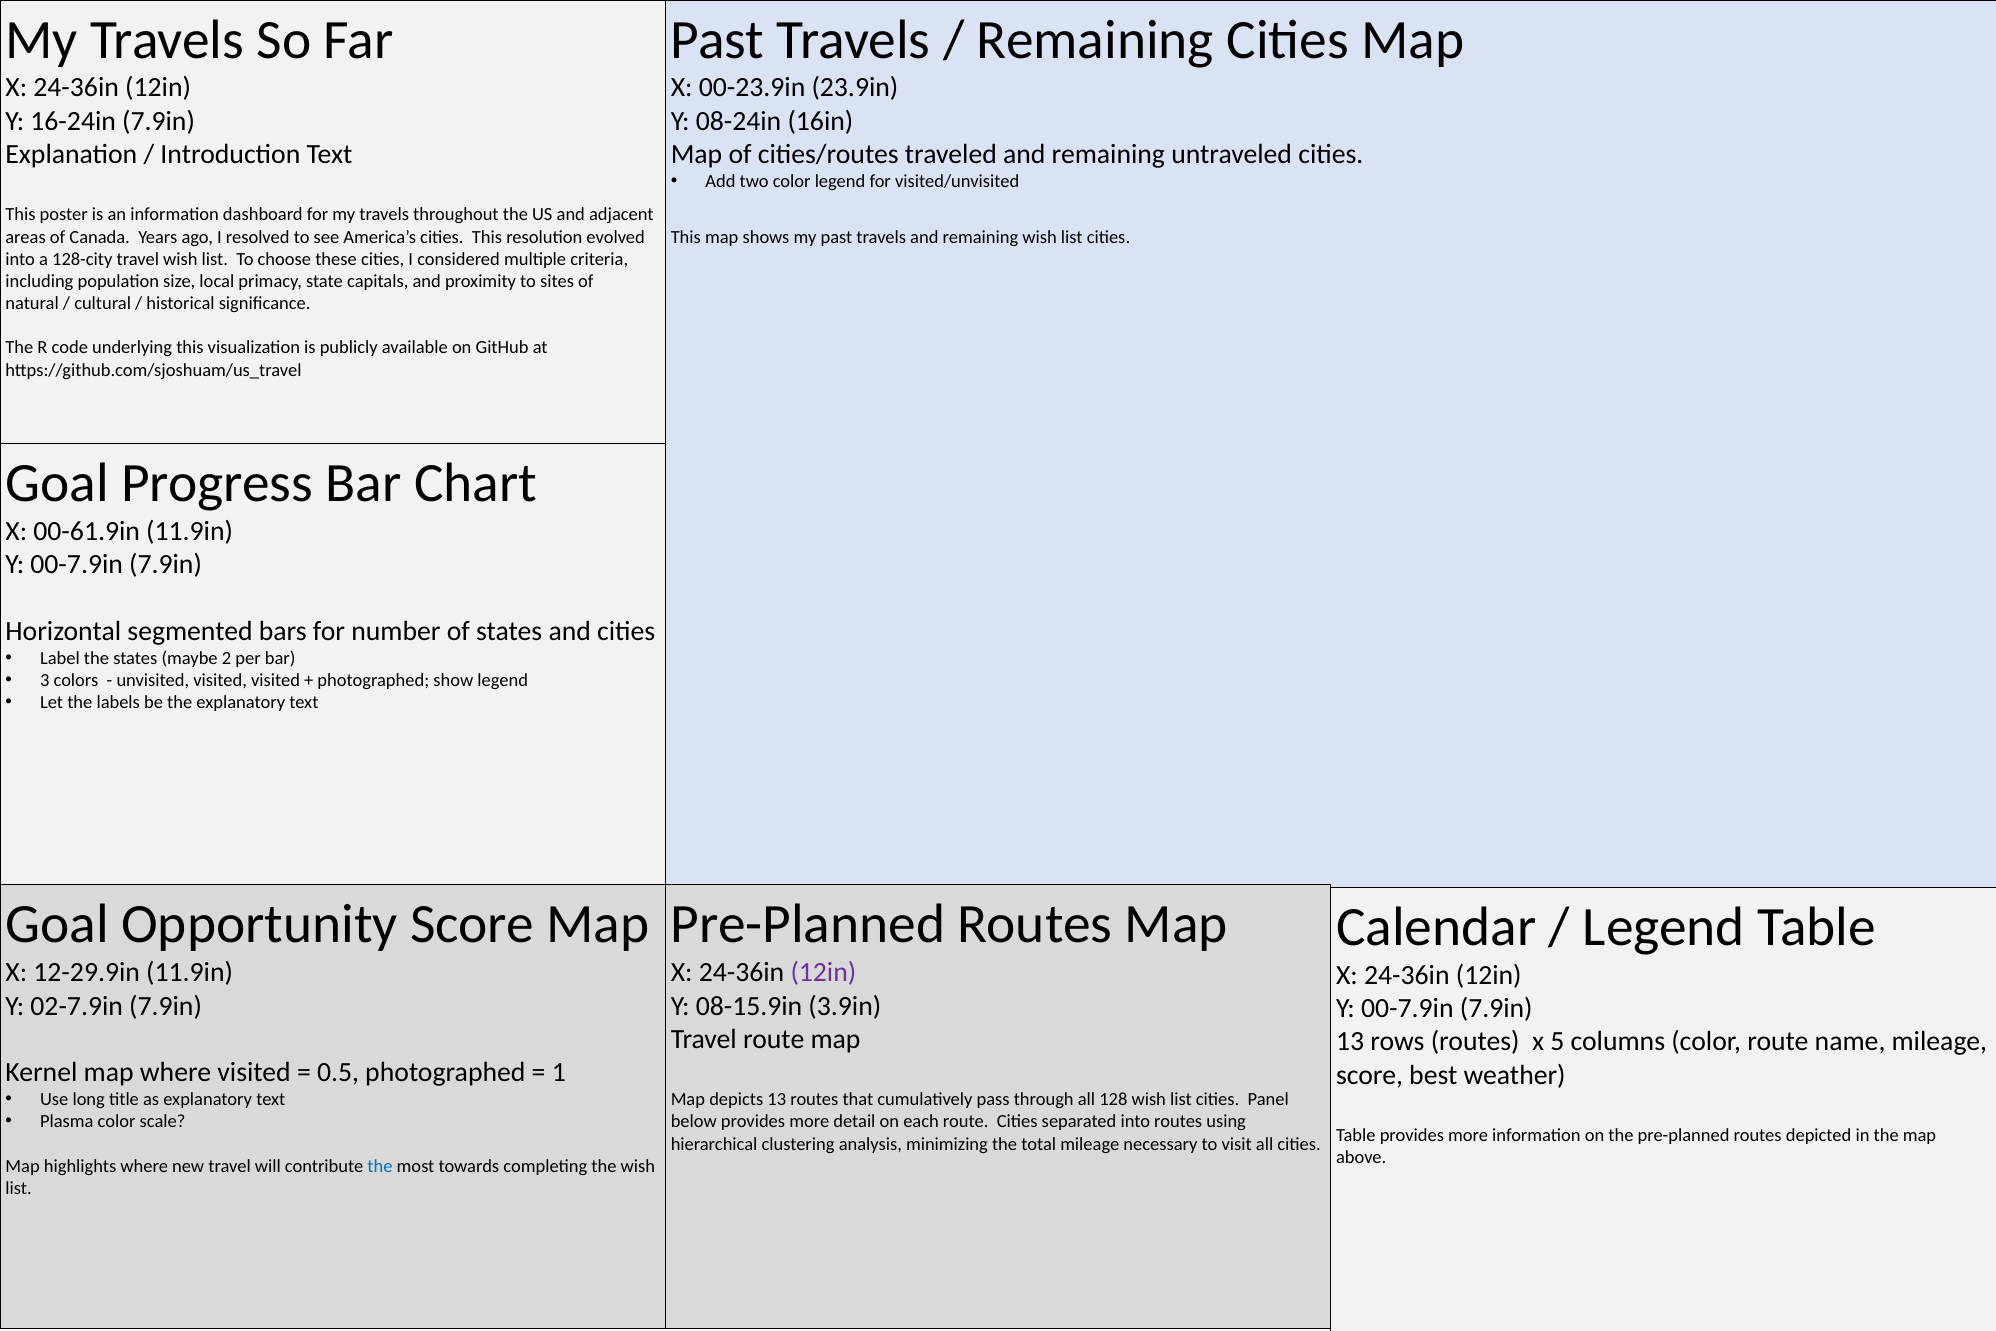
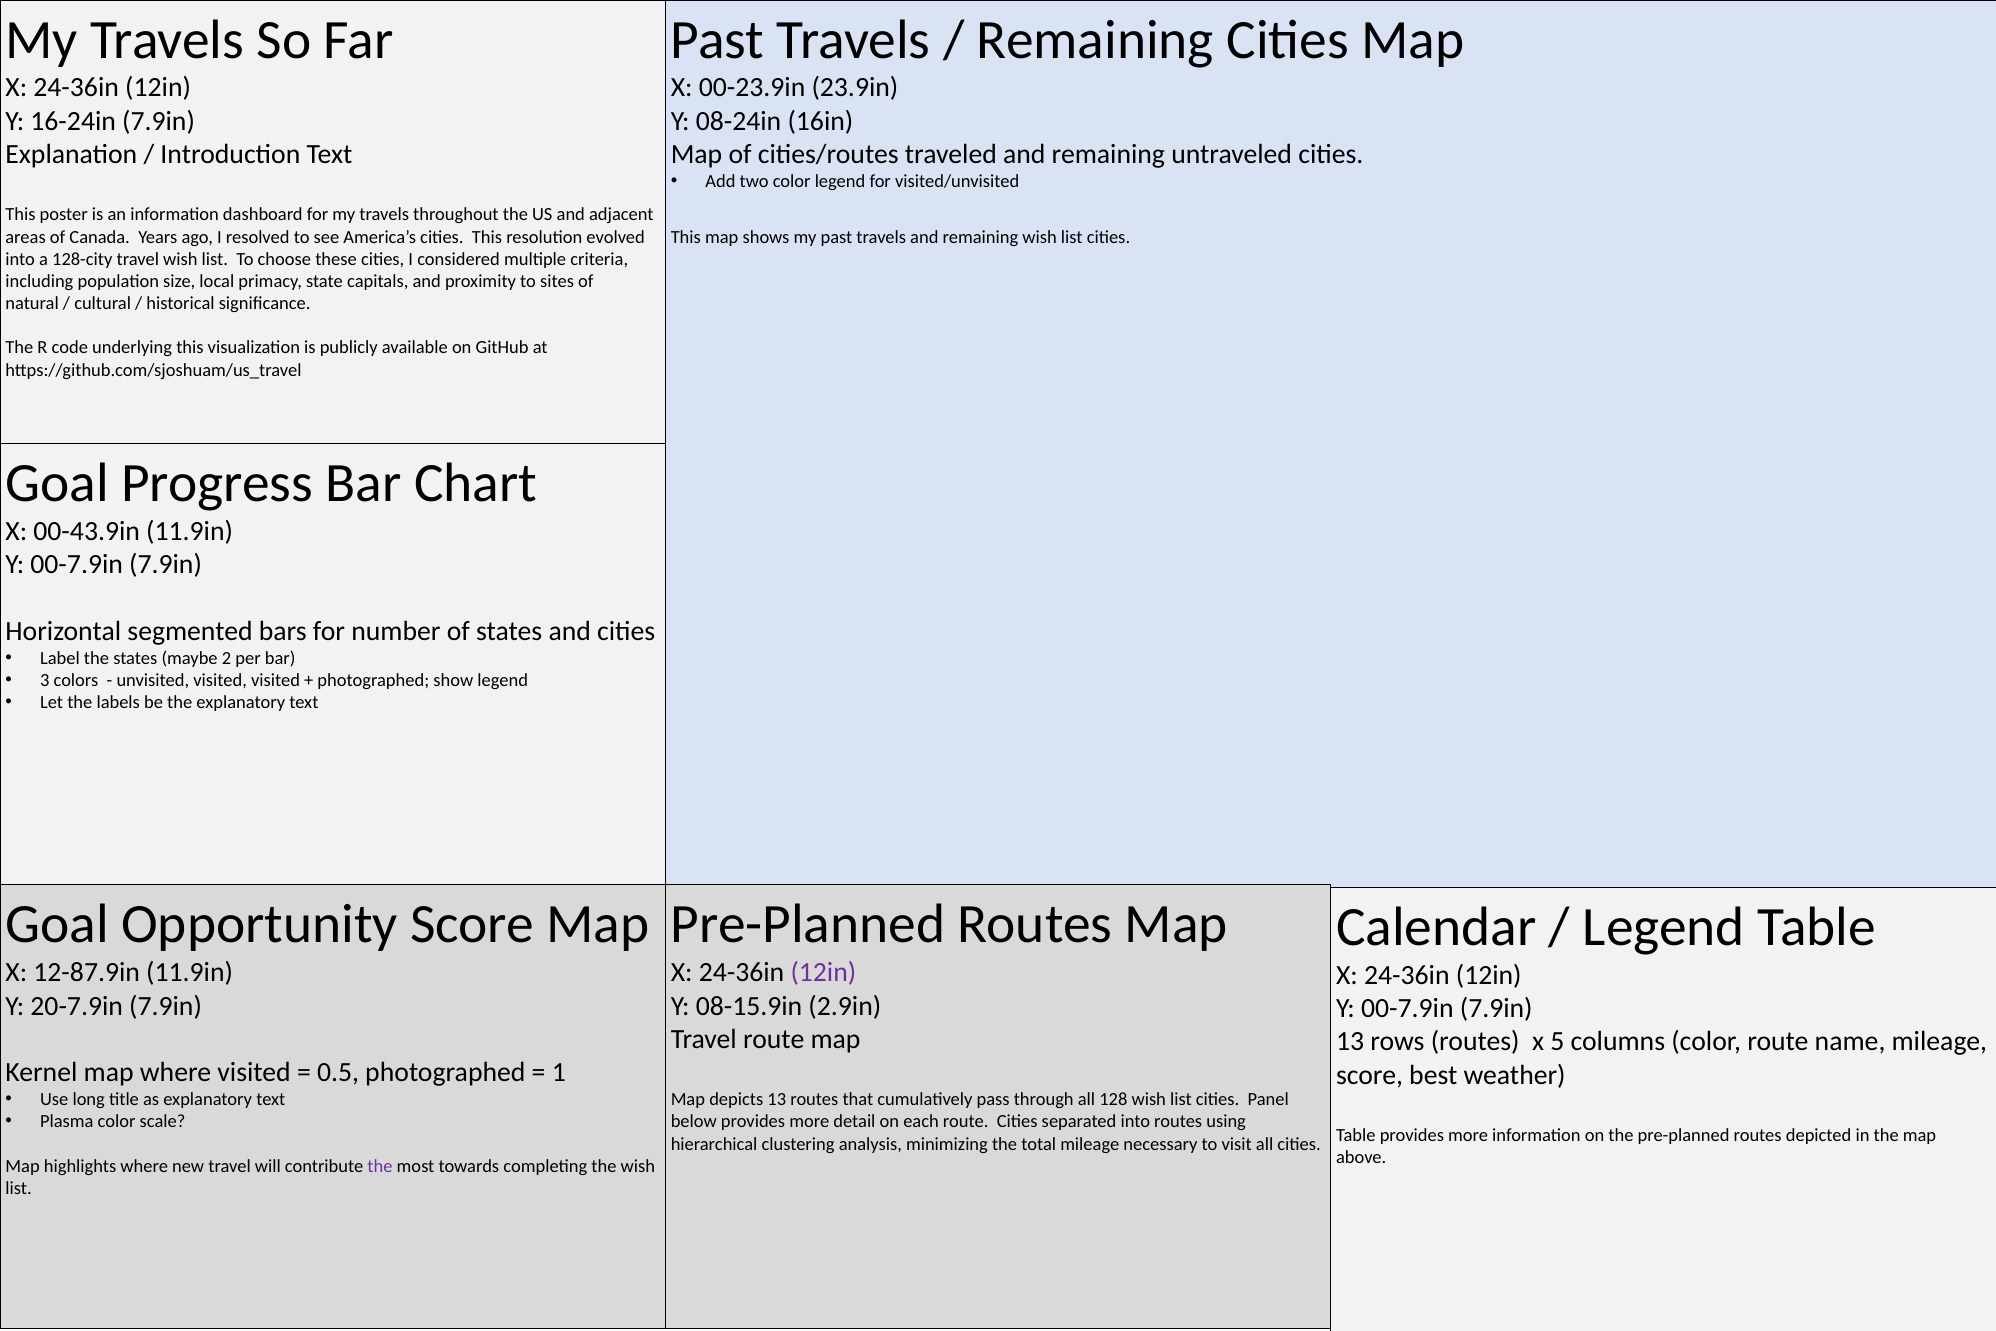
00-61.9in: 00-61.9in -> 00-43.9in (87, 531)
12-29.9in: 12-29.9in -> 12-87.9in (87, 972)
02-7.9in: 02-7.9in -> 20-7.9in (77, 1006)
3.9in: 3.9in -> 2.9in (845, 1006)
the colour: blue -> purple (380, 1166)
